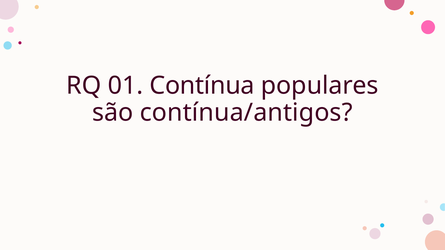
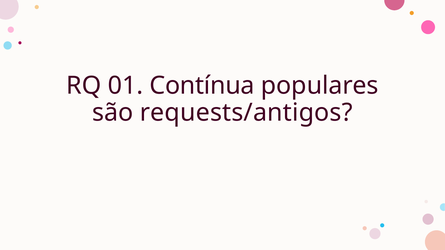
contínua/antigos: contínua/antigos -> requests/antigos (246, 113)
